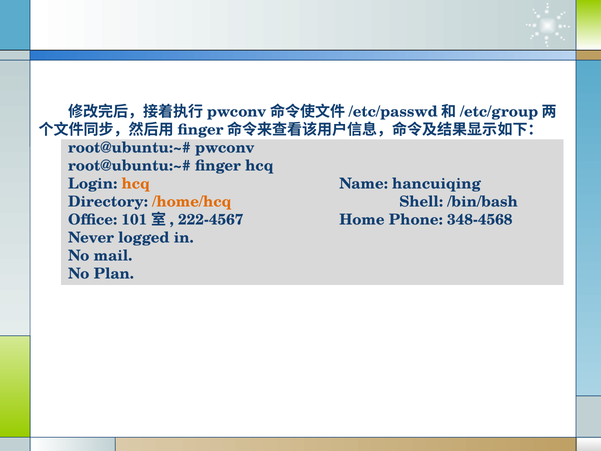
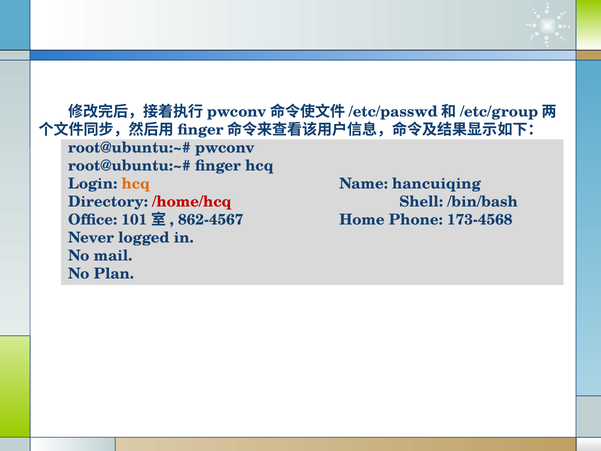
/home/hcq colour: orange -> red (192, 202)
222-4567: 222-4567 -> 862-4567 (211, 220)
348-4568: 348-4568 -> 173-4568 (480, 220)
